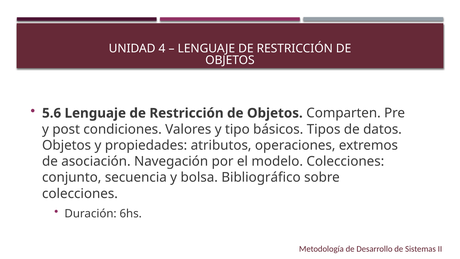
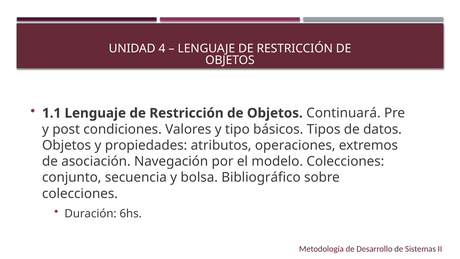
5.6: 5.6 -> 1.1 (52, 113)
Comparten: Comparten -> Continuará (343, 113)
